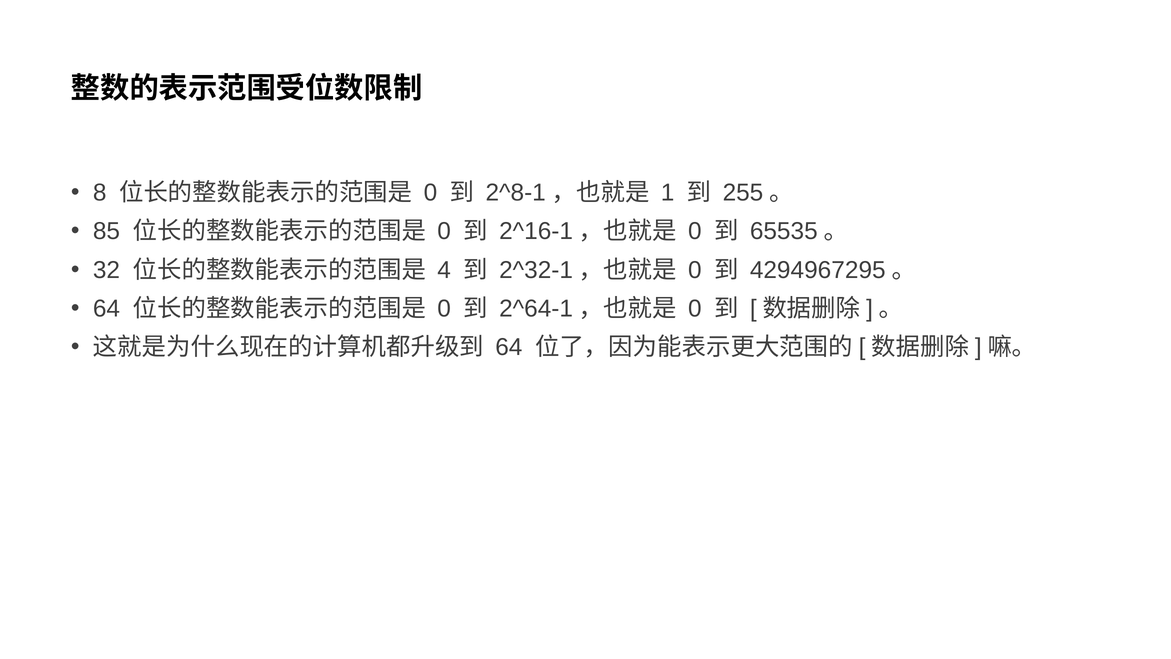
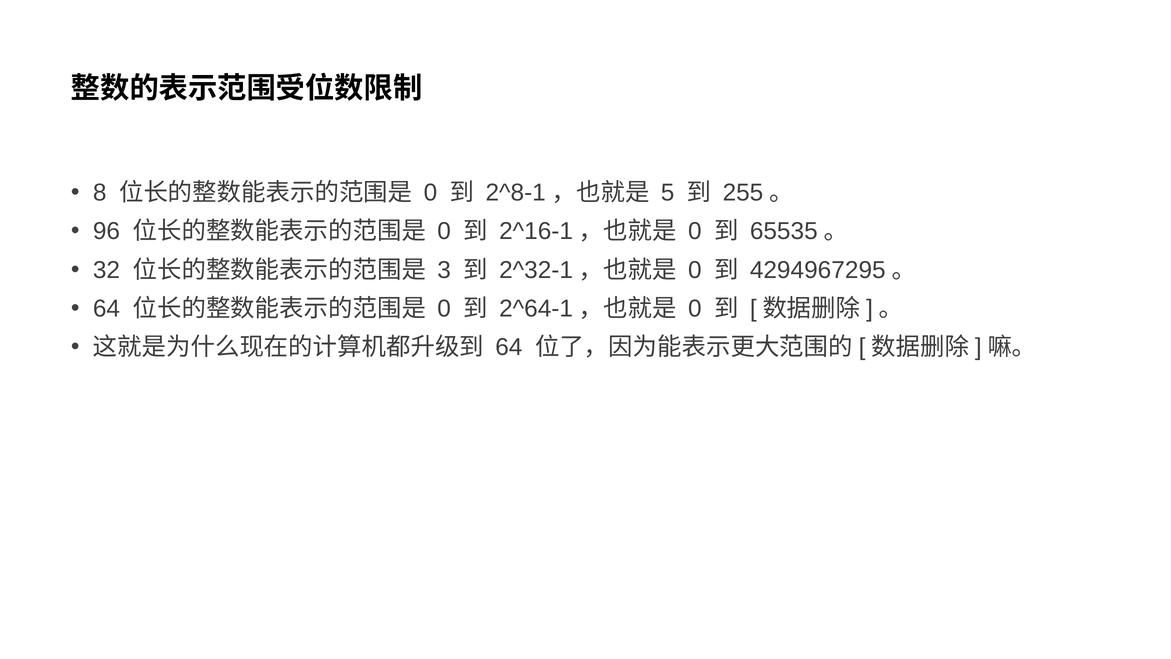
1: 1 -> 5 (668, 193)
85: 85 -> 96 (106, 231)
4: 4 -> 3 (444, 270)
